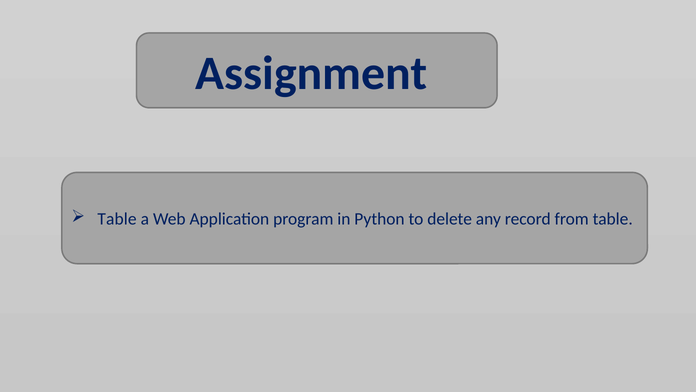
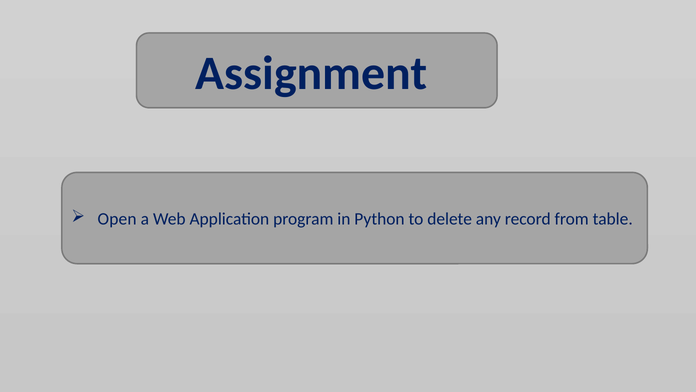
Table: Table -> Open (117, 219)
